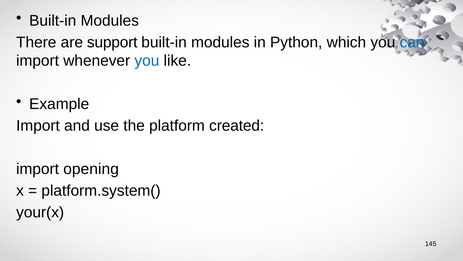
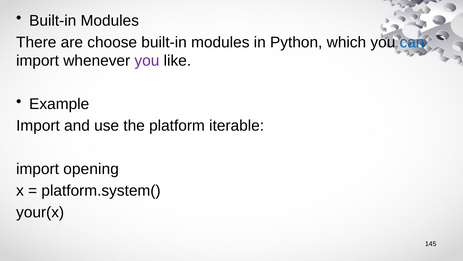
support: support -> choose (112, 42)
you colour: blue -> purple (147, 61)
created: created -> iterable (237, 126)
